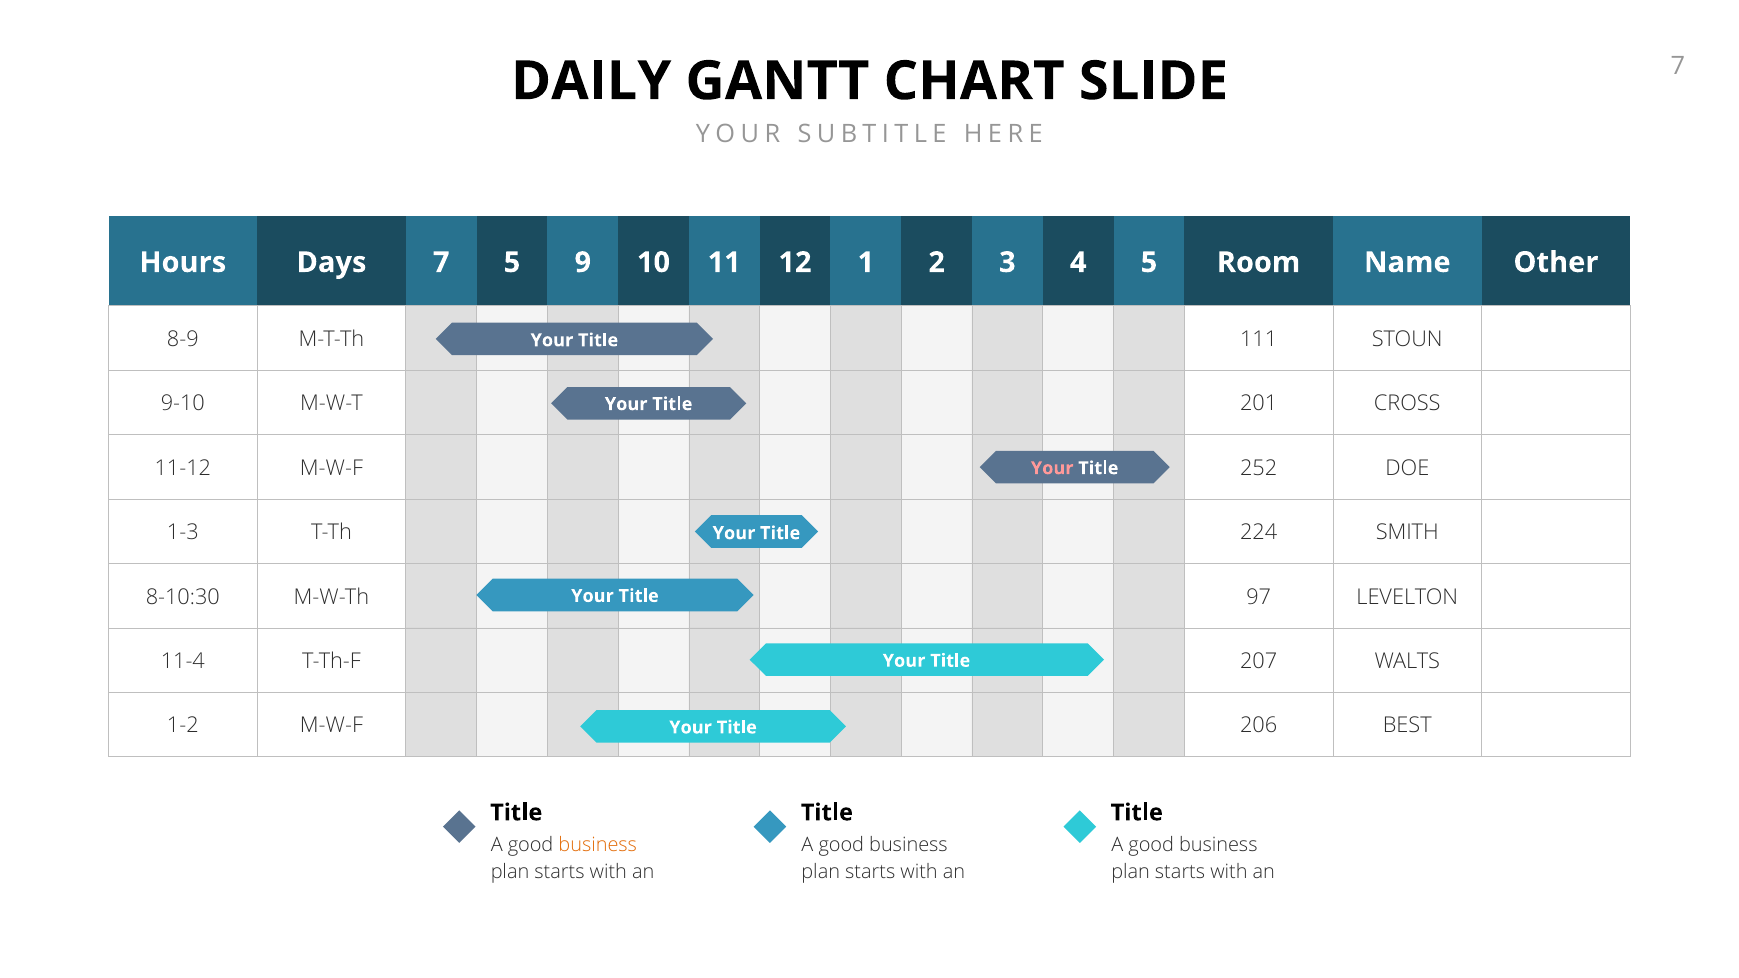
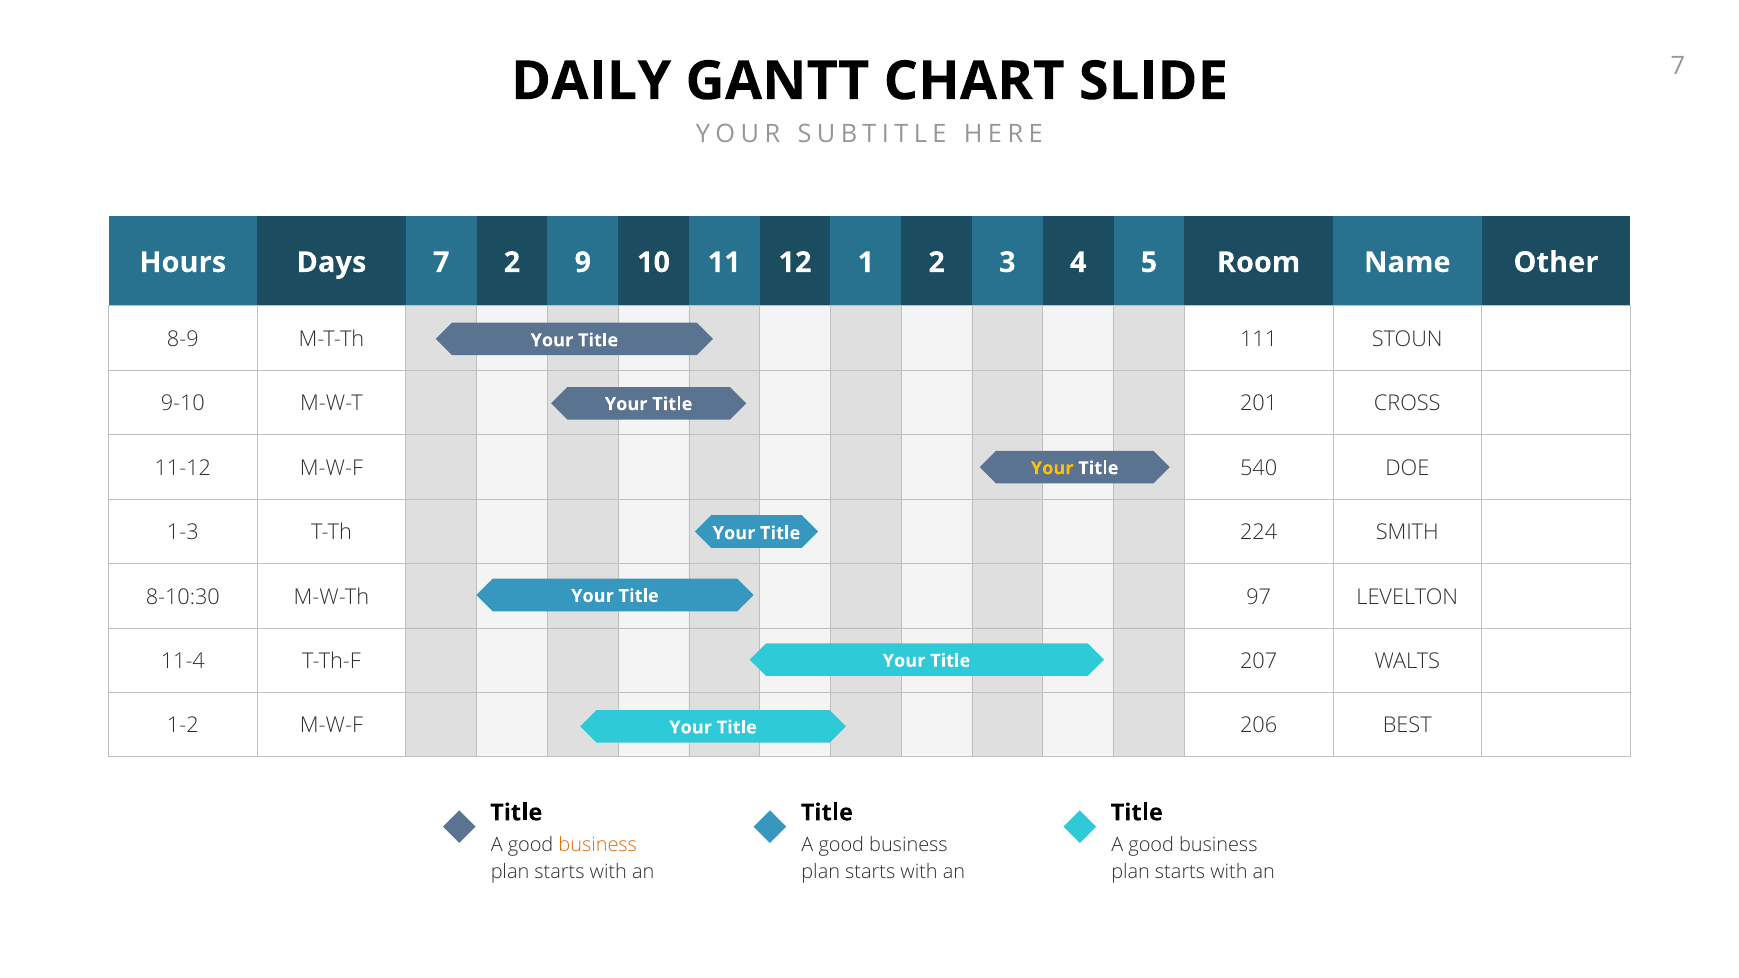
7 5: 5 -> 2 (512, 263)
252: 252 -> 540 (1259, 468)
Your colour: pink -> yellow (1052, 468)
